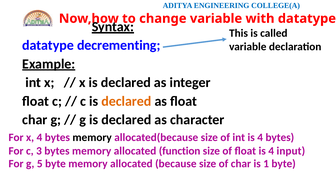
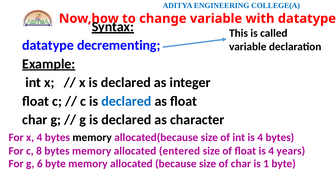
declared colour: orange -> blue (126, 101)
3: 3 -> 8 (39, 151)
function: function -> entered (179, 151)
input: input -> years (291, 151)
5: 5 -> 6 (40, 164)
